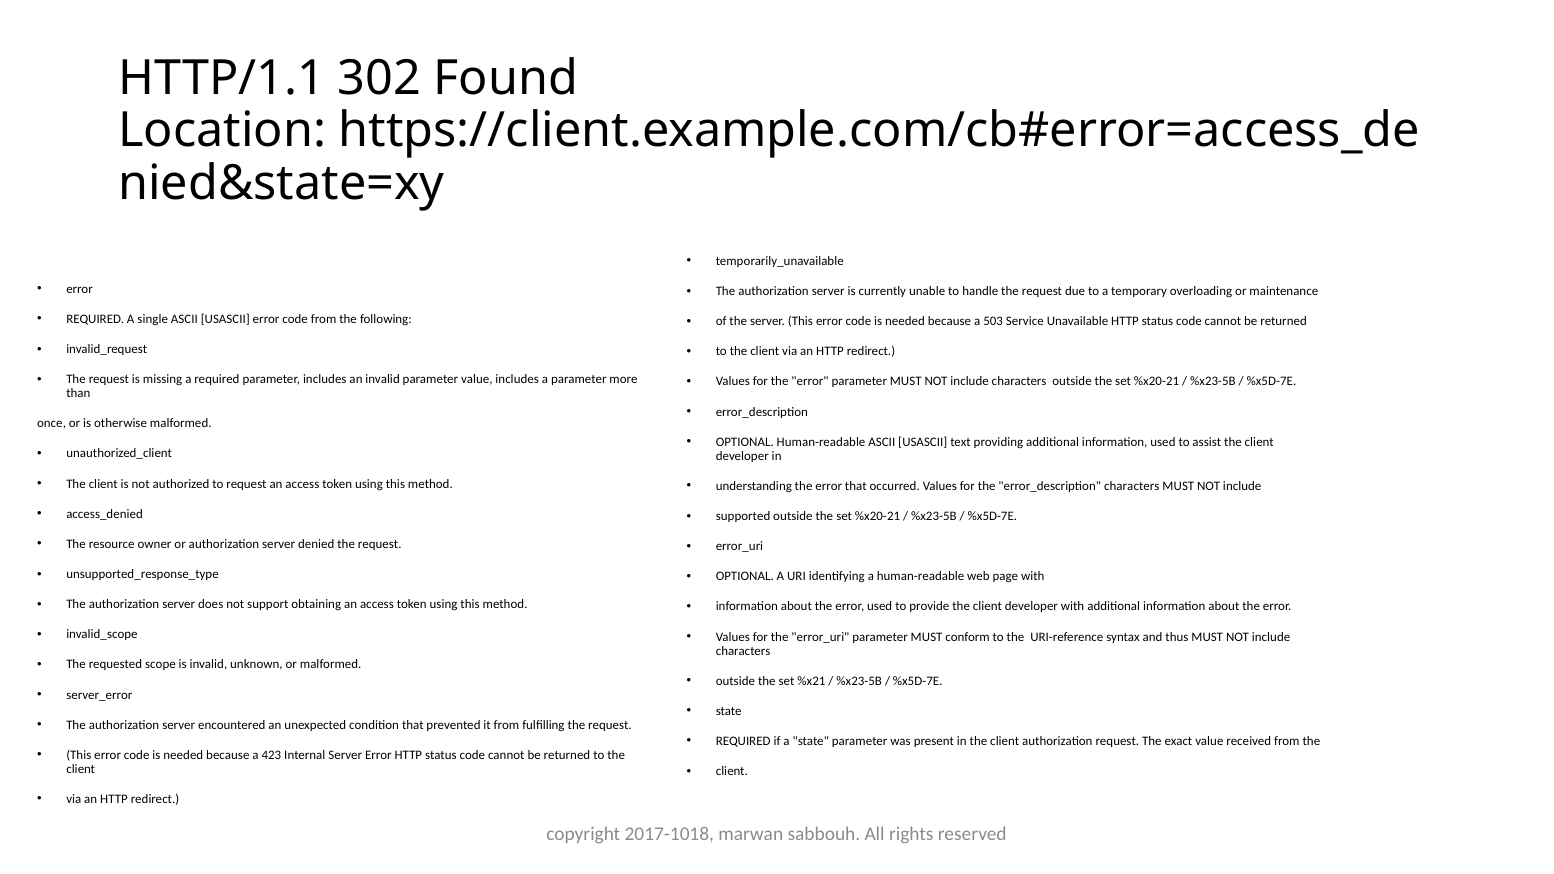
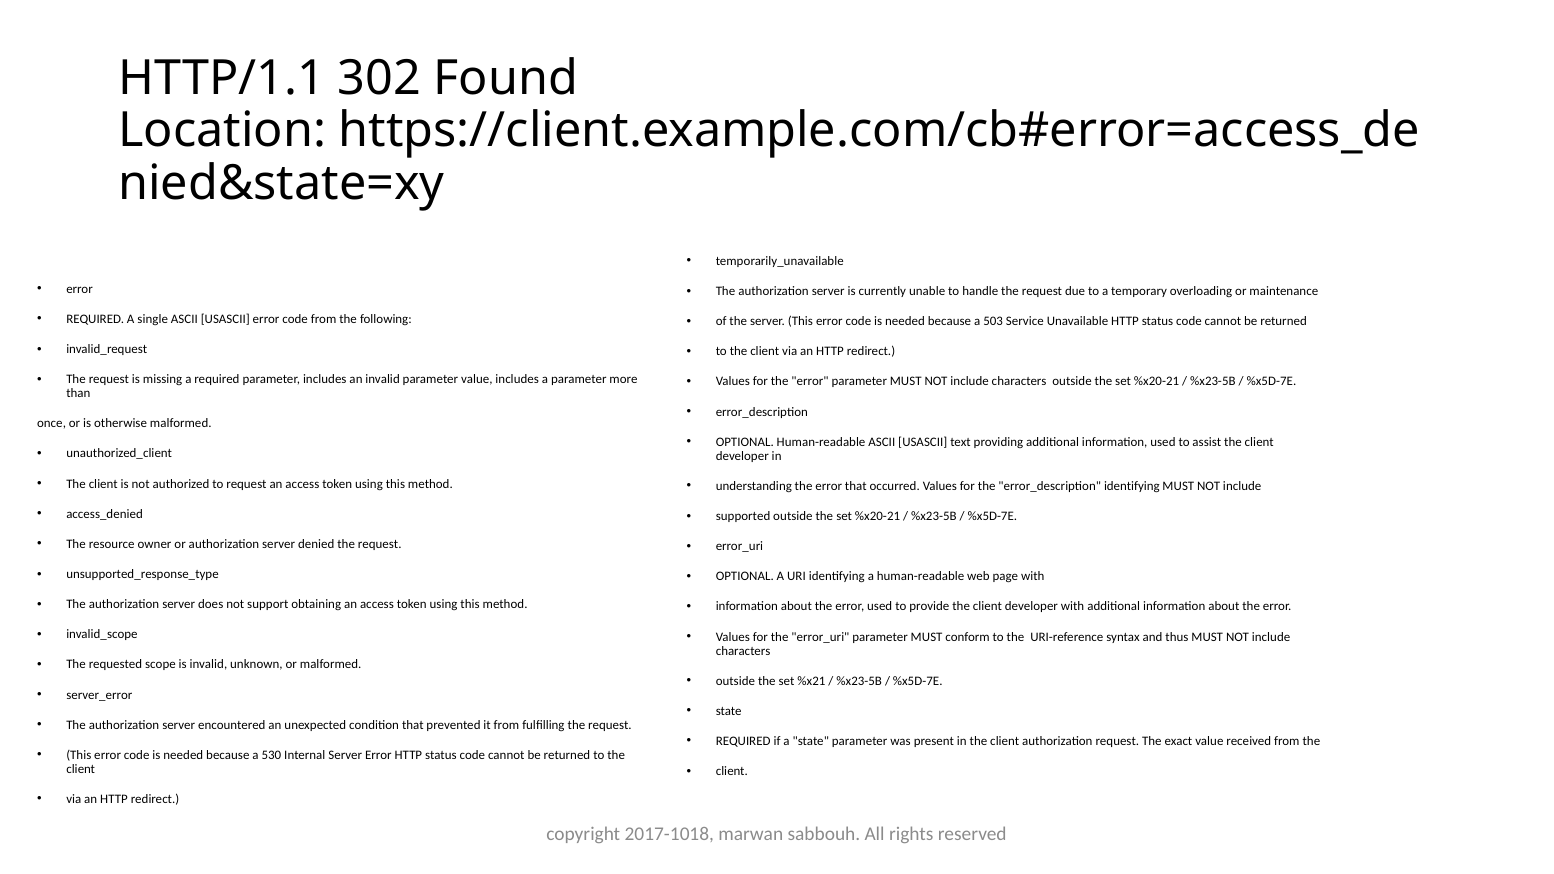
error_description characters: characters -> identifying (1132, 486)
423: 423 -> 530 (271, 755)
